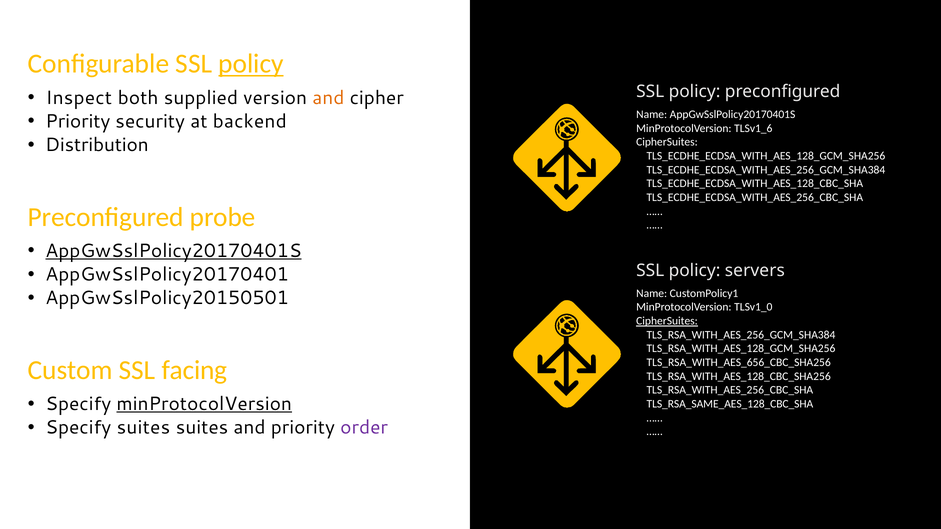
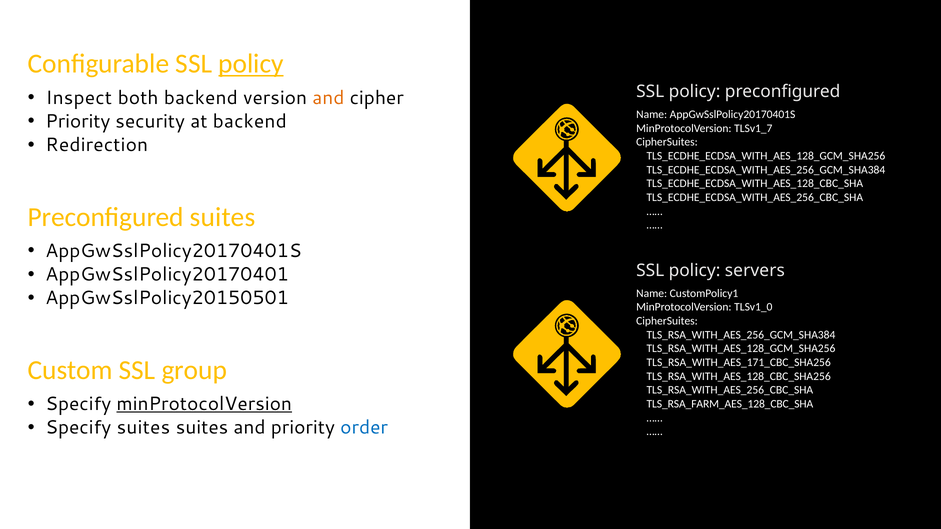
both supplied: supplied -> backend (201, 98)
TLSv1_6: TLSv1_6 -> TLSv1_7 (753, 128)
Distribution: Distribution -> Redirection (97, 145)
Preconfigured probe: probe -> suites (223, 217)
AppGwSslPolicy20170401S underline: present -> none (173, 251)
CipherSuites underline: present -> none (667, 321)
TLS_RSA_WITH_AES_656_CBC_SHA256: TLS_RSA_WITH_AES_656_CBC_SHA256 -> TLS_RSA_WITH_AES_171_CBC_SHA256 (739, 363)
facing: facing -> group (194, 370)
TLS_RSA_SAME_AES_128_CBC_SHA: TLS_RSA_SAME_AES_128_CBC_SHA -> TLS_RSA_FARM_AES_128_CBC_SHA (730, 404)
order colour: purple -> blue (364, 428)
